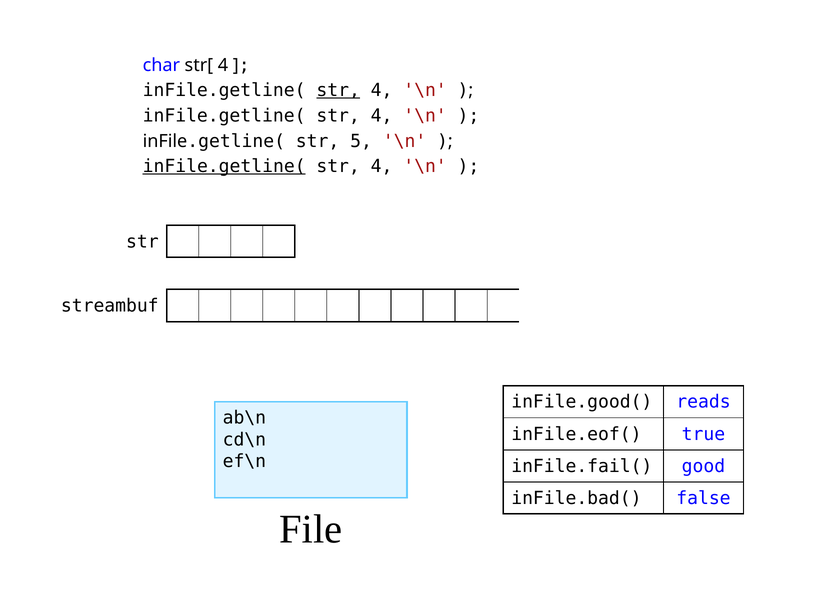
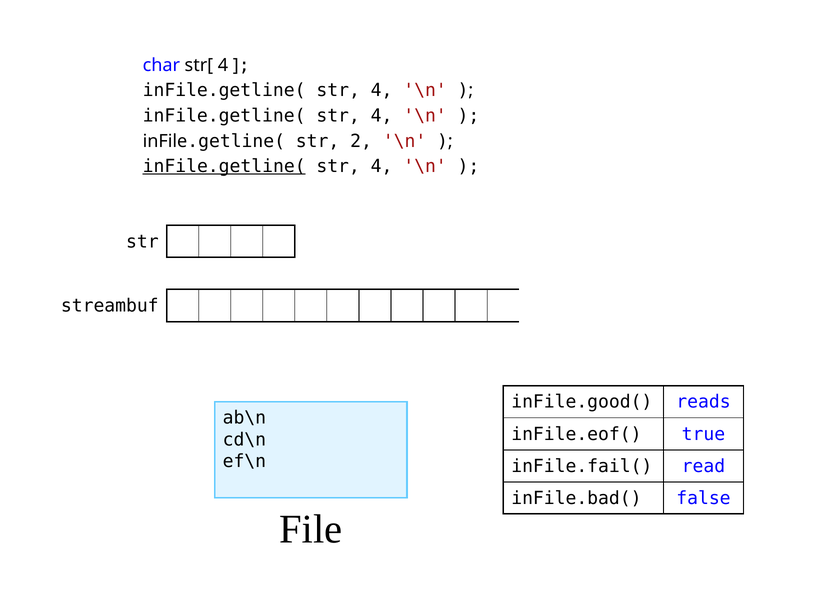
str underline: present -> none (338, 90)
5: 5 -> 2 (361, 141)
good: good -> read (703, 466)
